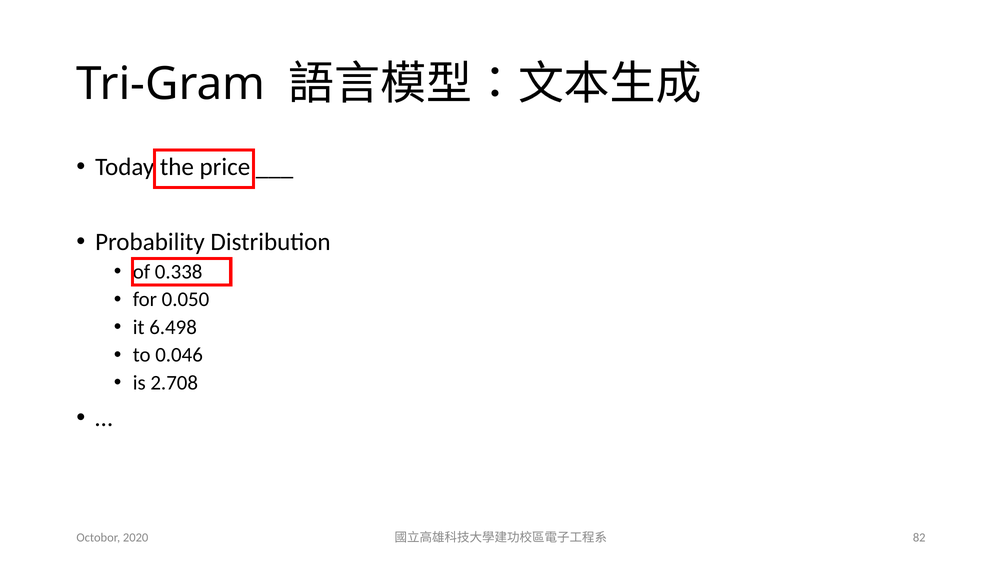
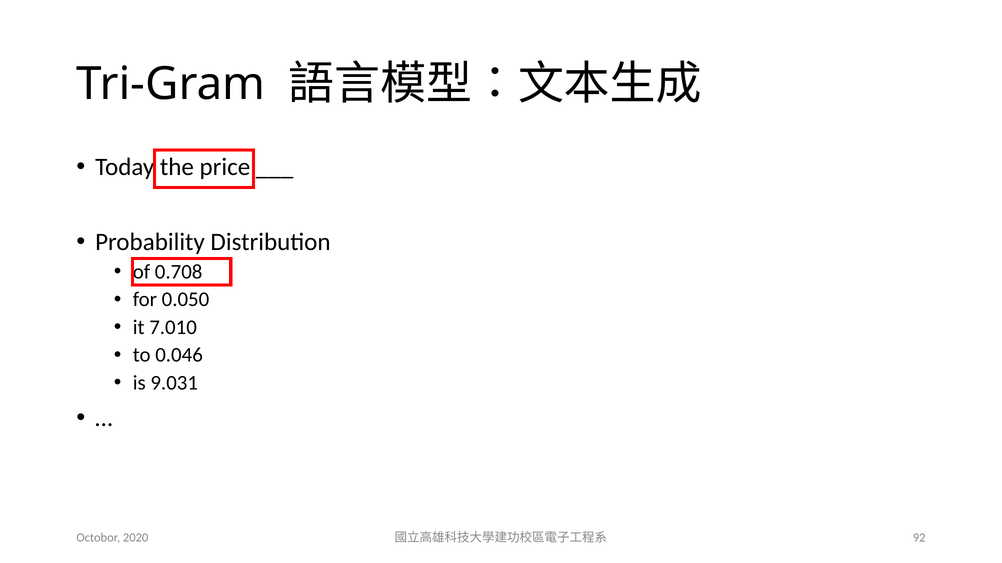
0.338: 0.338 -> 0.708 (179, 272)
6.498: 6.498 -> 7.010 (173, 328)
2.708: 2.708 -> 9.031 (174, 383)
82: 82 -> 92 (919, 538)
